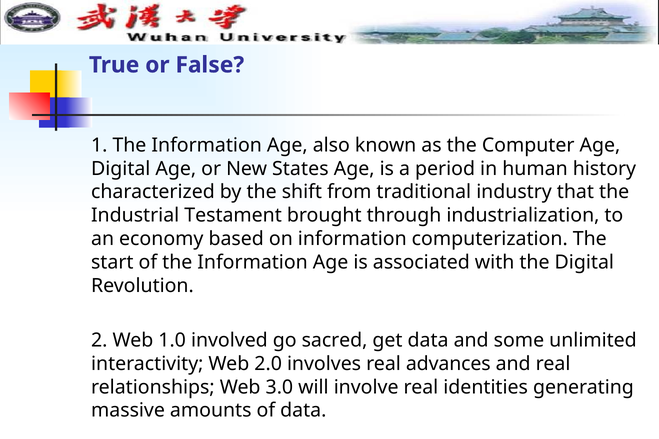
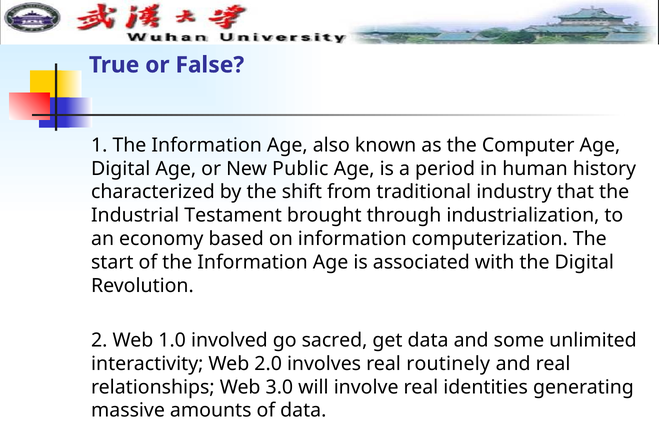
States: States -> Public (300, 169)
advances: advances -> routinely (448, 364)
